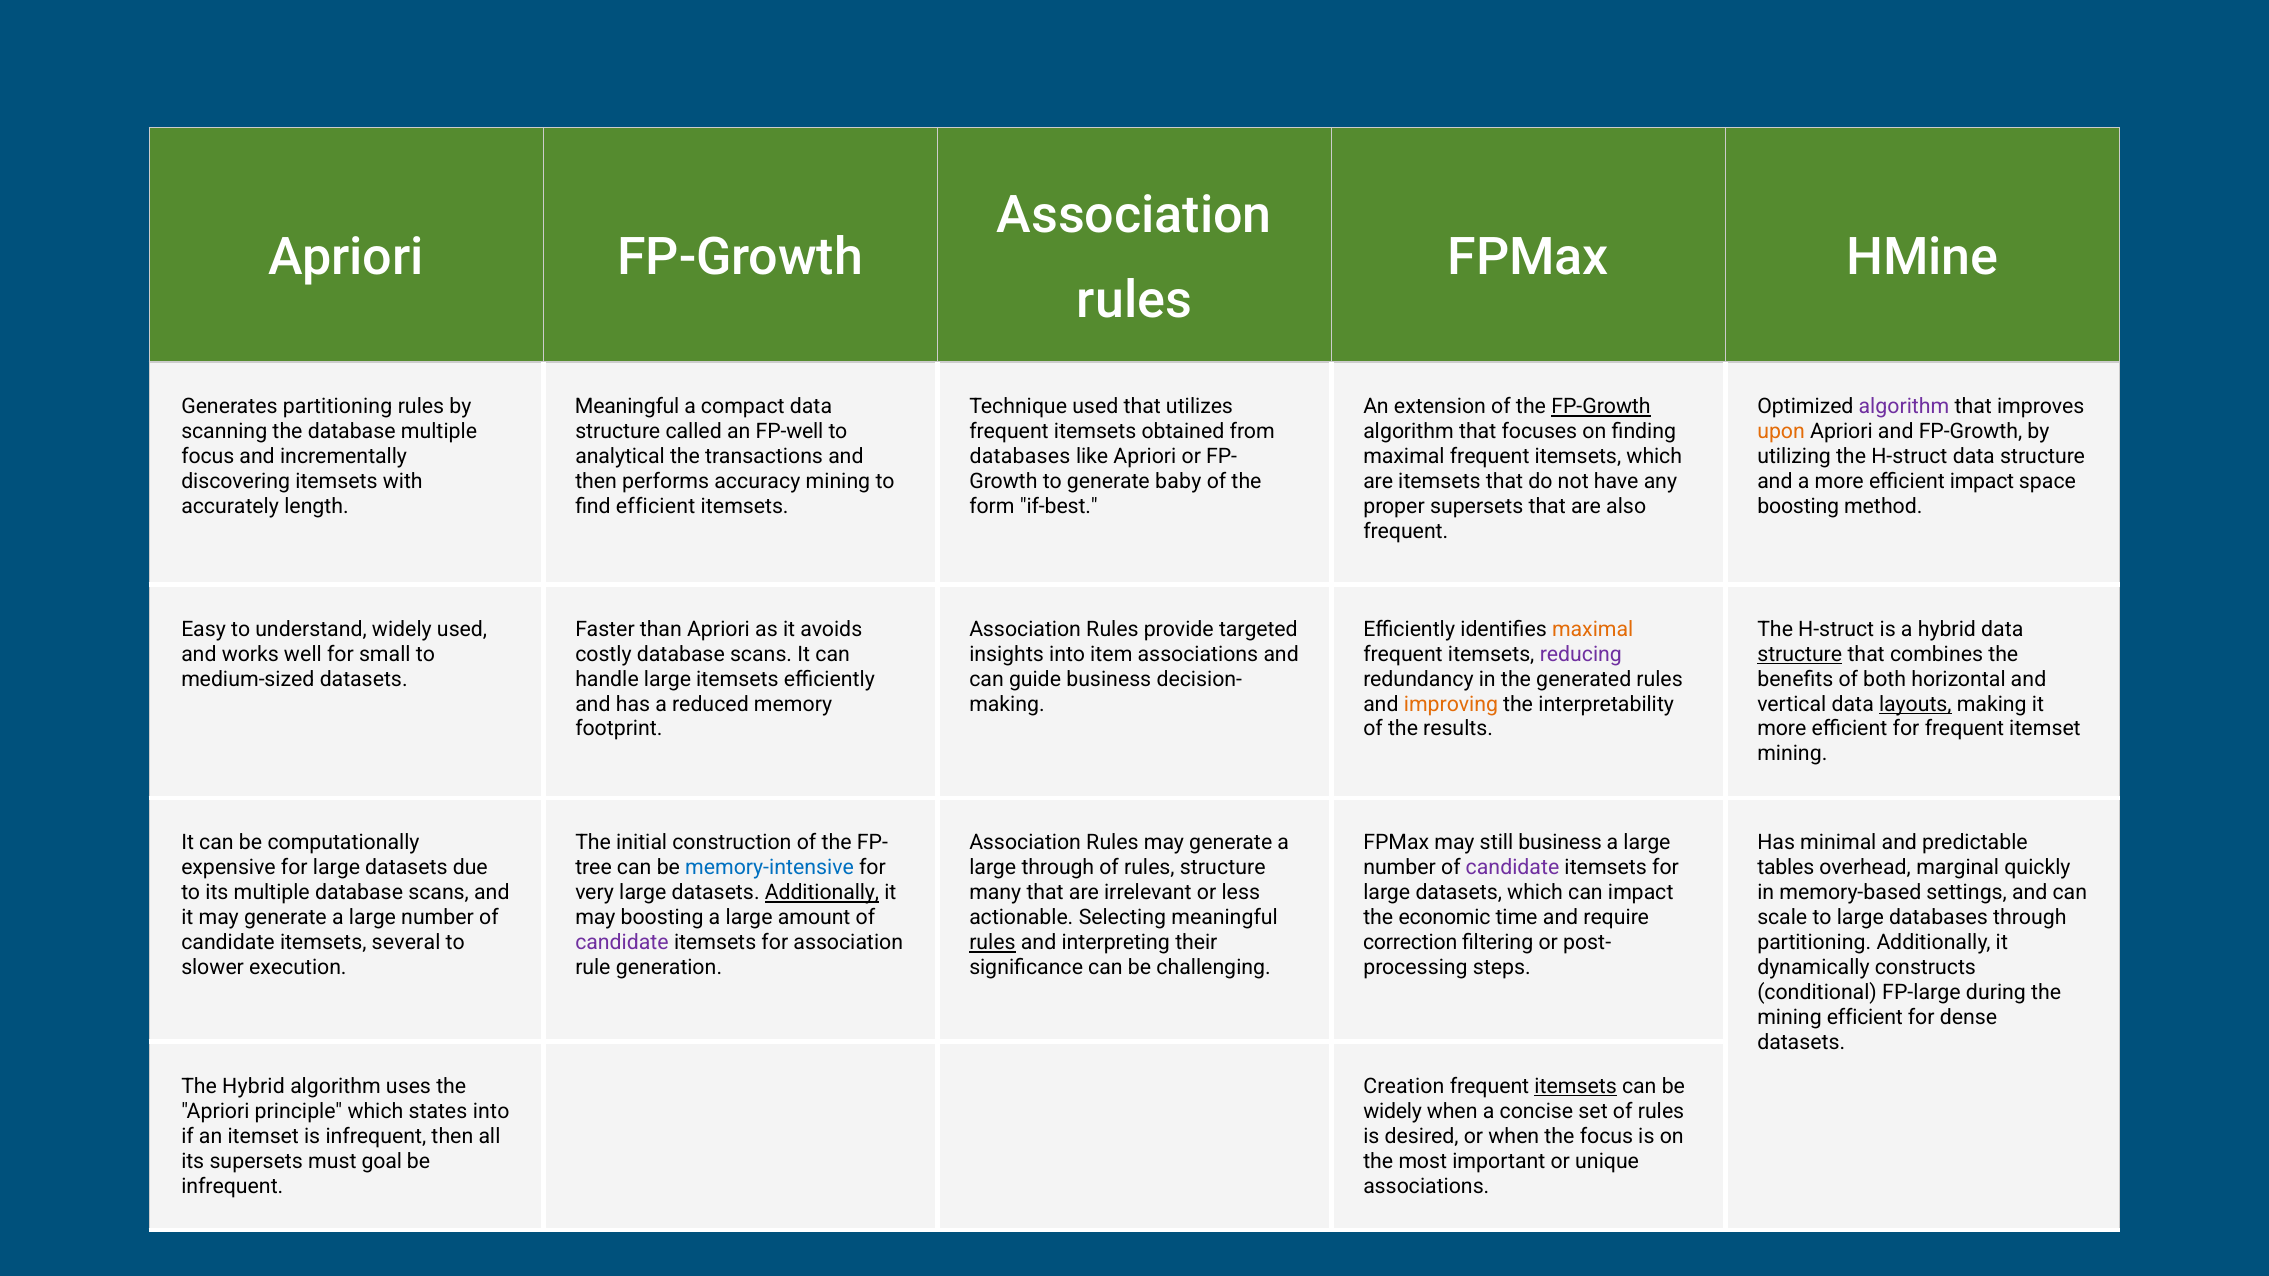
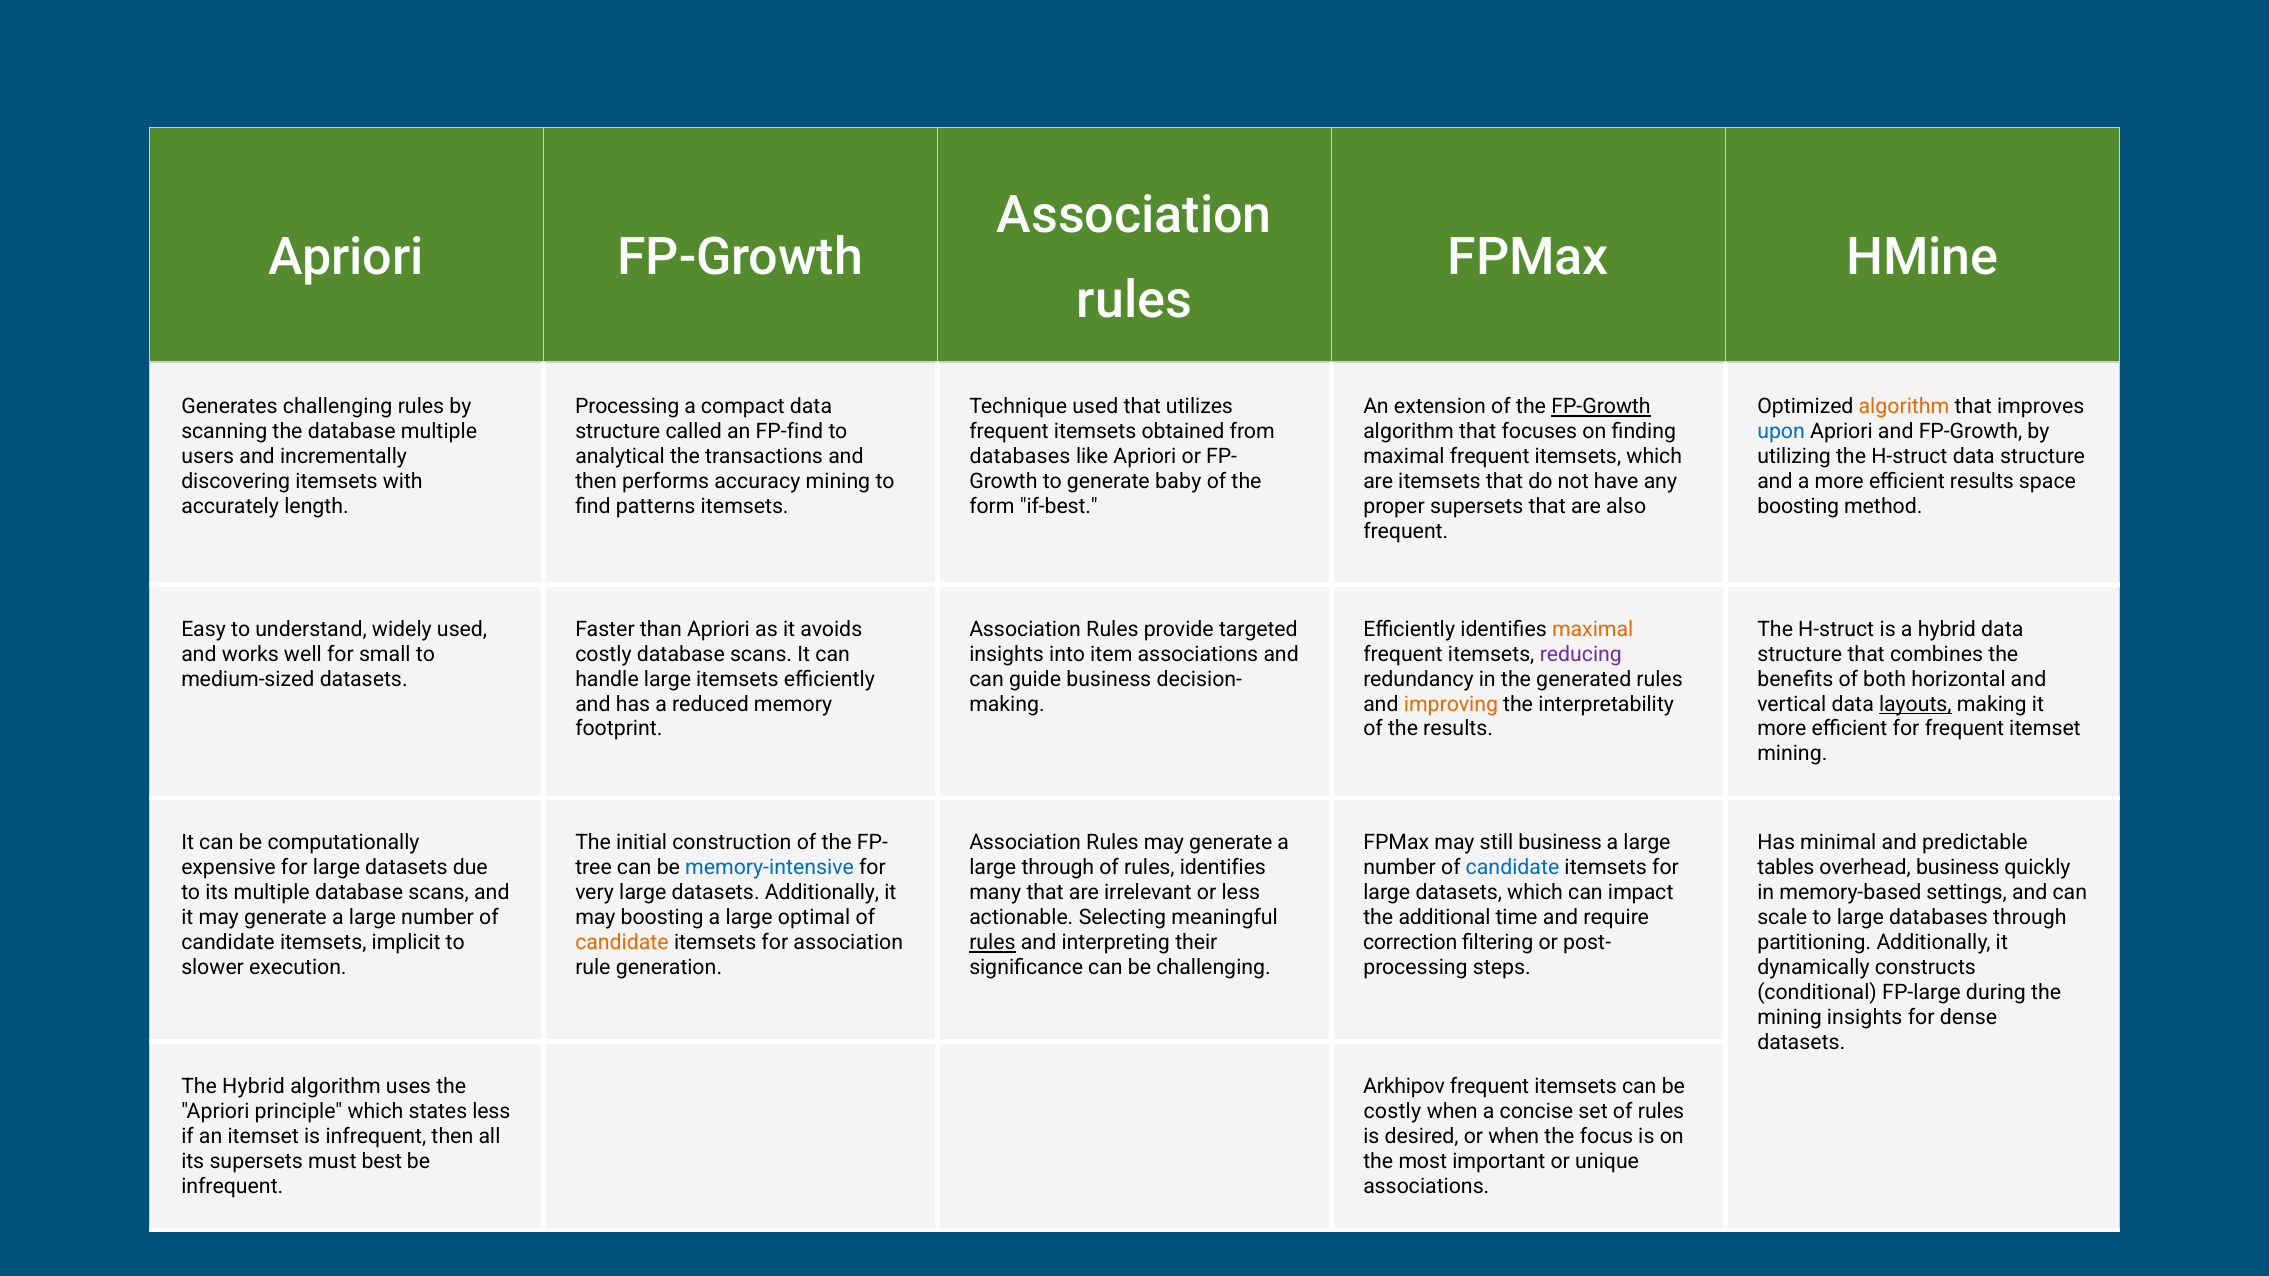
Generates partitioning: partitioning -> challenging (338, 407)
Meaningful: Meaningful -> Processing (627, 407)
algorithm colour: purple -> orange (1904, 407)
FP-well: FP-well -> FP-find (789, 432)
upon colour: orange -> blue (1781, 432)
focus: focus -> users (208, 457)
efficient impact: impact -> results (1982, 482)
find efficient: efficient -> patterns (656, 507)
structure underline: present -> none (1800, 654)
rules structure: structure -> identifies (1223, 868)
candidate colour: purple -> blue (1513, 868)
overhead marginal: marginal -> business (1958, 868)
Additionally underline: present -> none (822, 893)
amount: amount -> optimal (814, 918)
economic: economic -> additional (1444, 918)
several: several -> implicit (406, 943)
candidate colour: purple -> orange (622, 943)
mining efficient: efficient -> insights (1865, 1018)
Creation: Creation -> Arkhipov (1404, 1086)
itemsets underline: present -> none (1576, 1086)
states into: into -> less (491, 1111)
widely: widely -> costly (1392, 1111)
goal: goal -> best (382, 1161)
